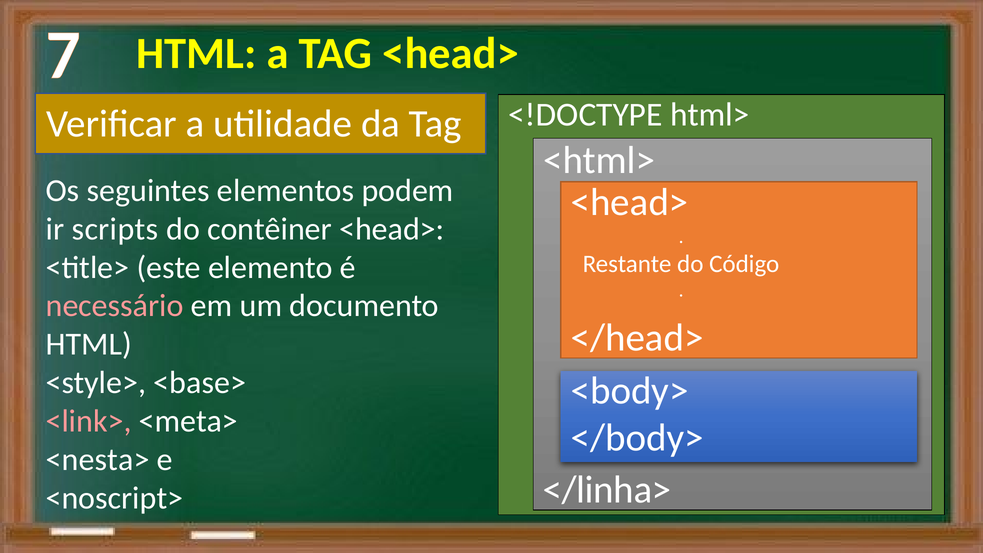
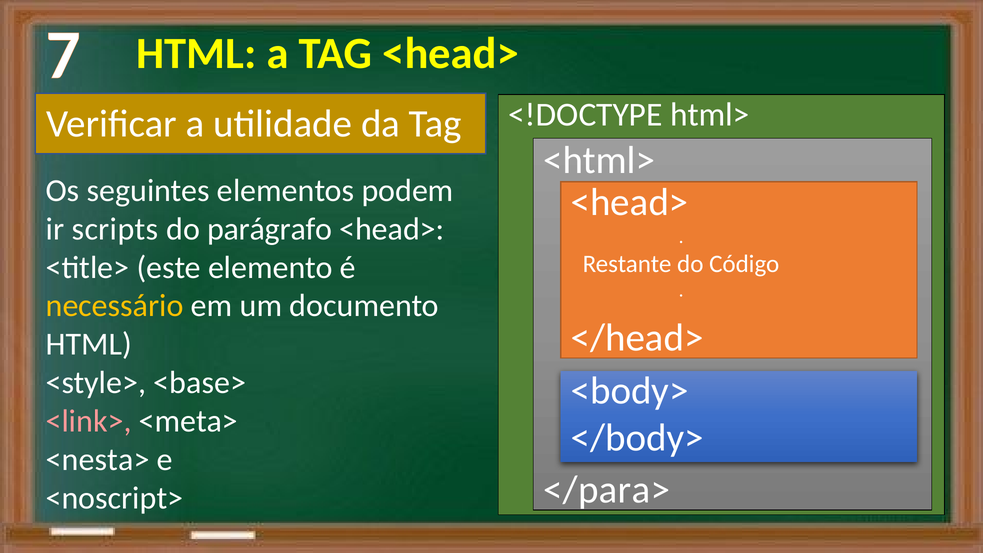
contêiner: contêiner -> parágrafo (270, 229)
necessário colour: pink -> yellow (115, 306)
</linha>: </linha> -> </para> (607, 490)
